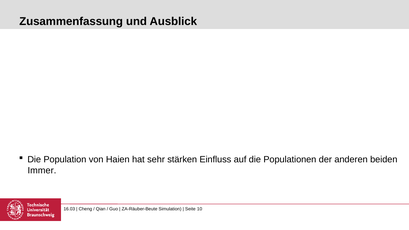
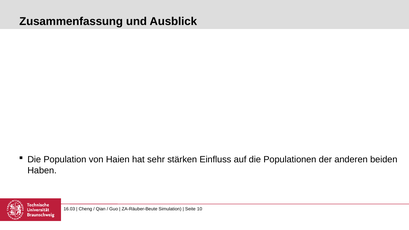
Immer: Immer -> Haben (42, 170)
